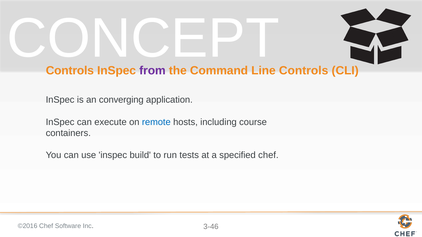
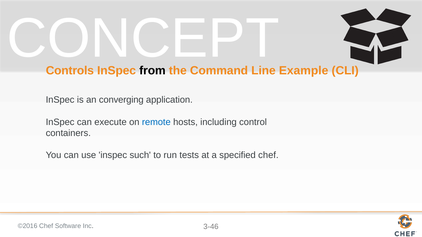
from colour: purple -> black (152, 71)
Line Controls: Controls -> Example (304, 71)
course: course -> control (253, 122)
build: build -> such (140, 156)
